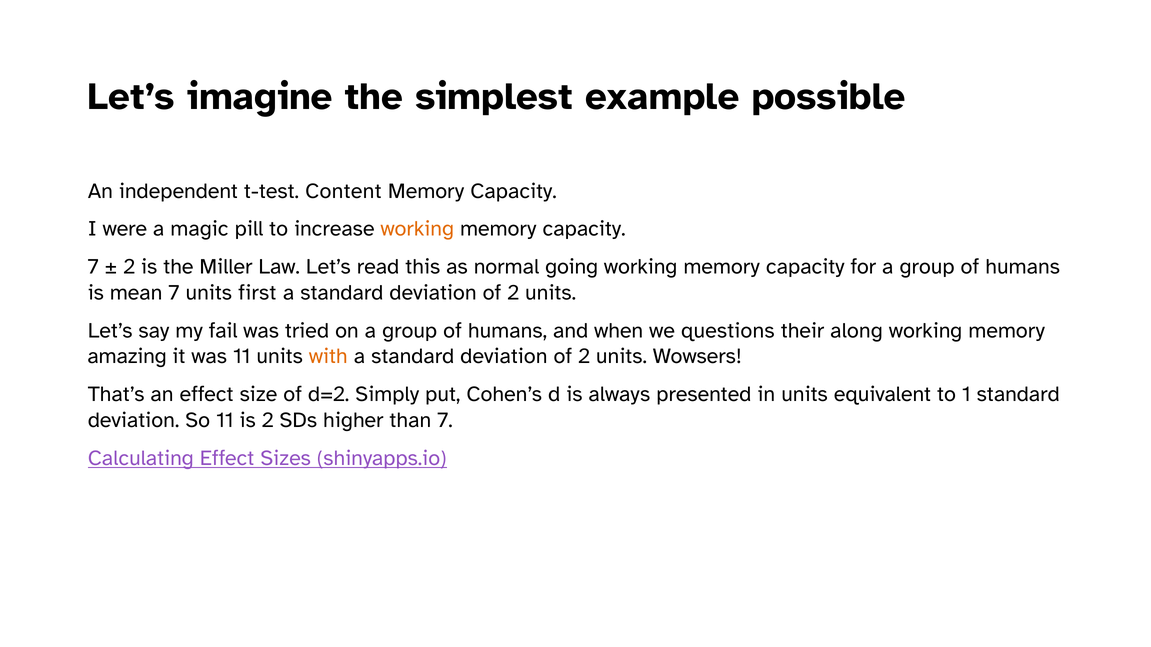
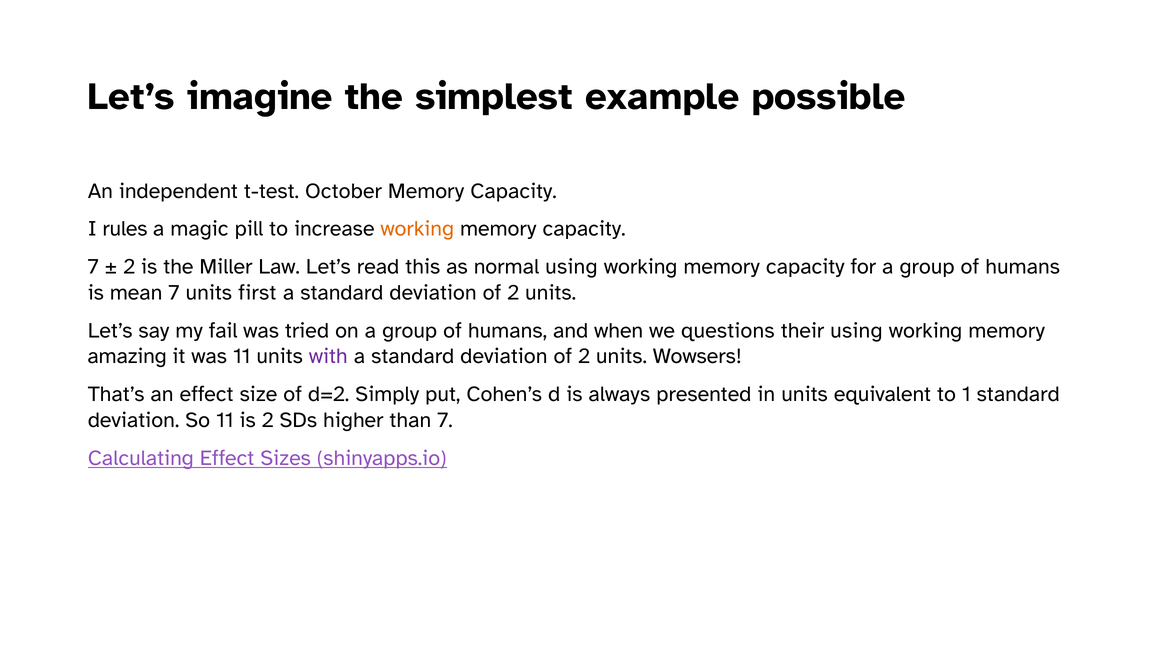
Content: Content -> October (343, 191)
were: were -> rules (125, 229)
normal going: going -> using (571, 267)
their along: along -> using (856, 331)
with colour: orange -> purple (328, 357)
